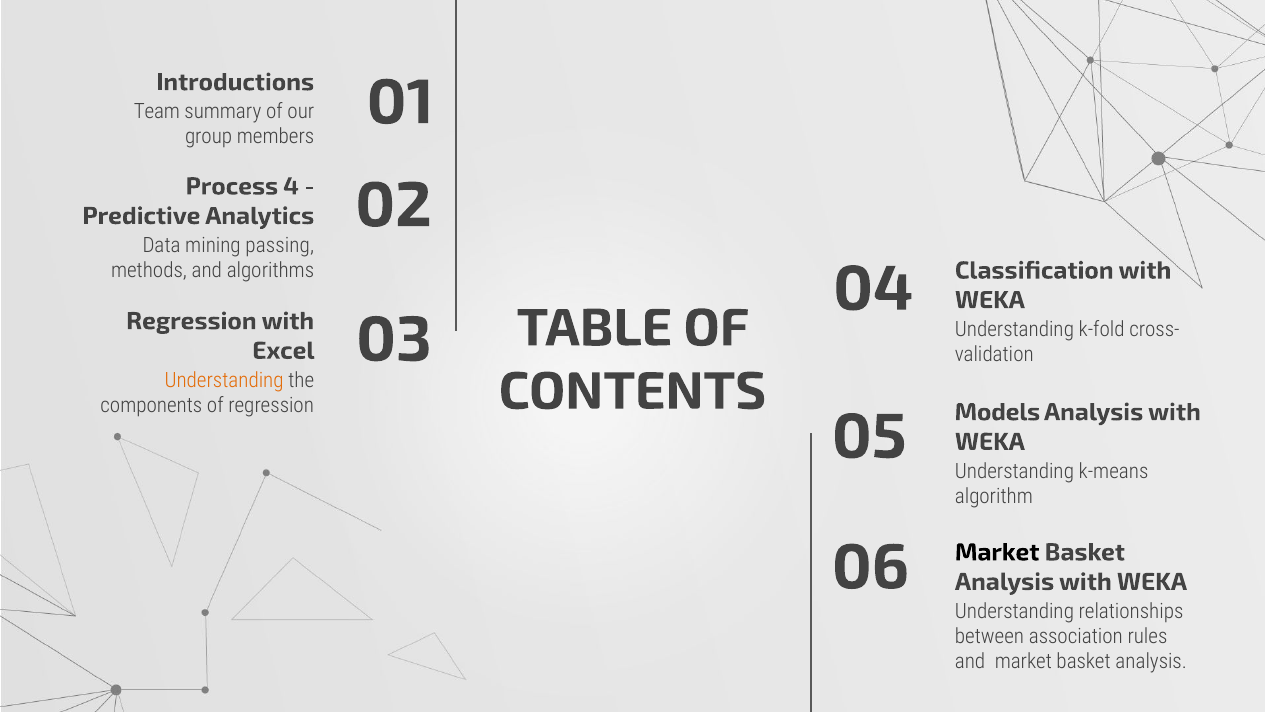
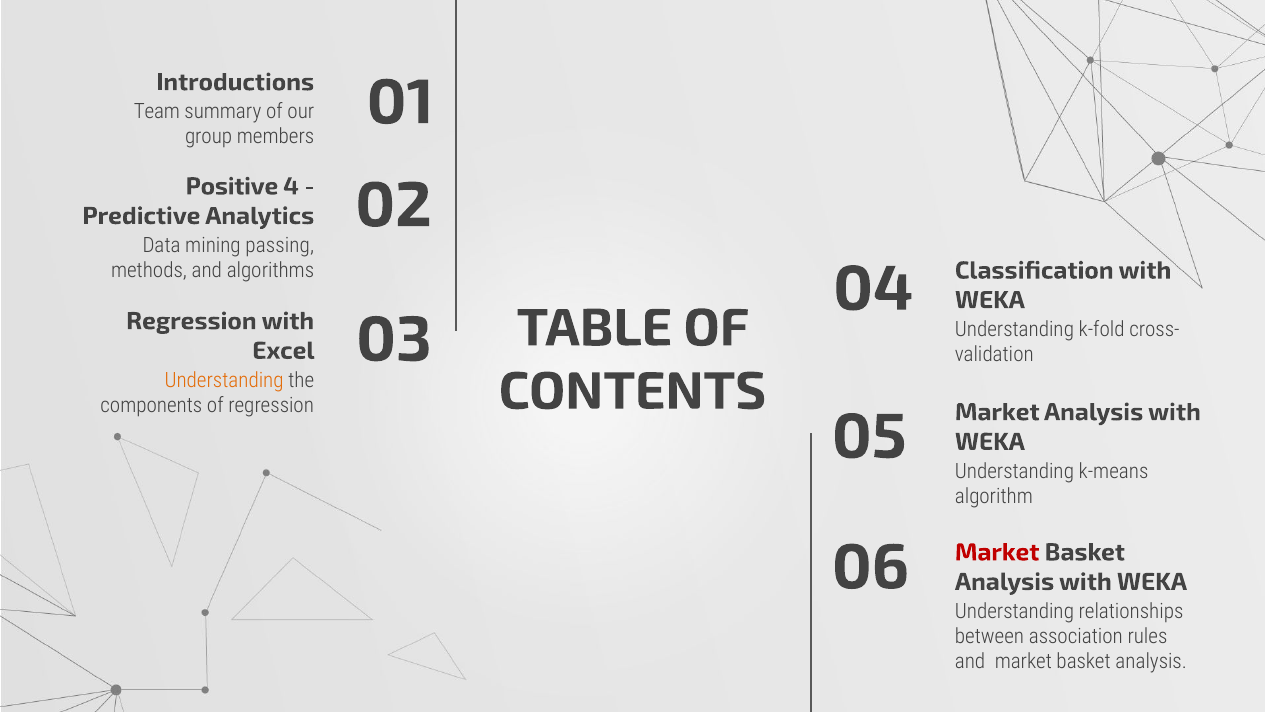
Process: Process -> Positive (232, 186)
Models: Models -> Market (997, 412)
Market colour: black -> red (997, 552)
